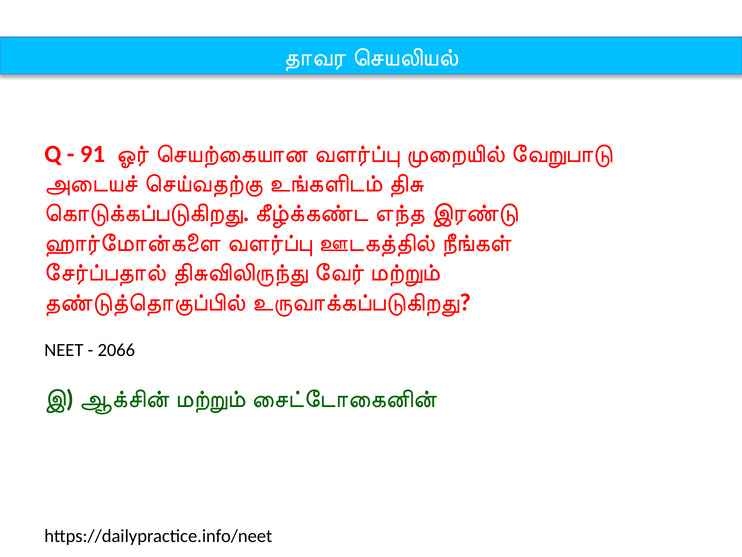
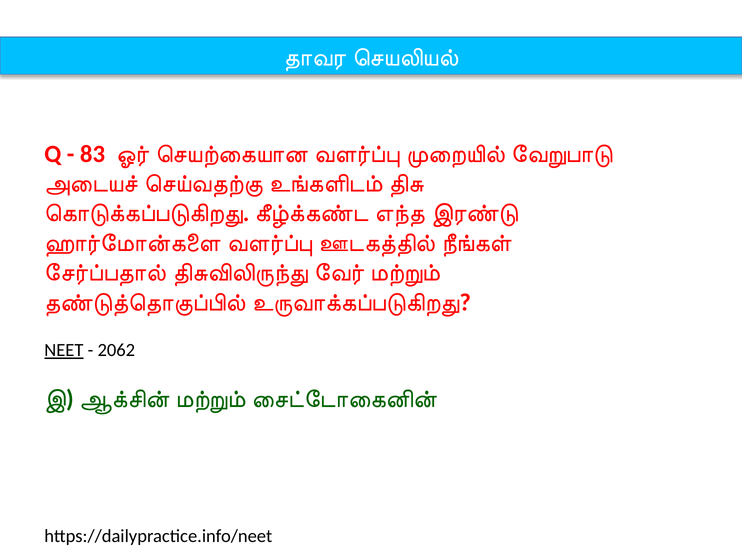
91: 91 -> 83 (93, 154)
NEET underline: none -> present (64, 350)
2066: 2066 -> 2062 (116, 350)
